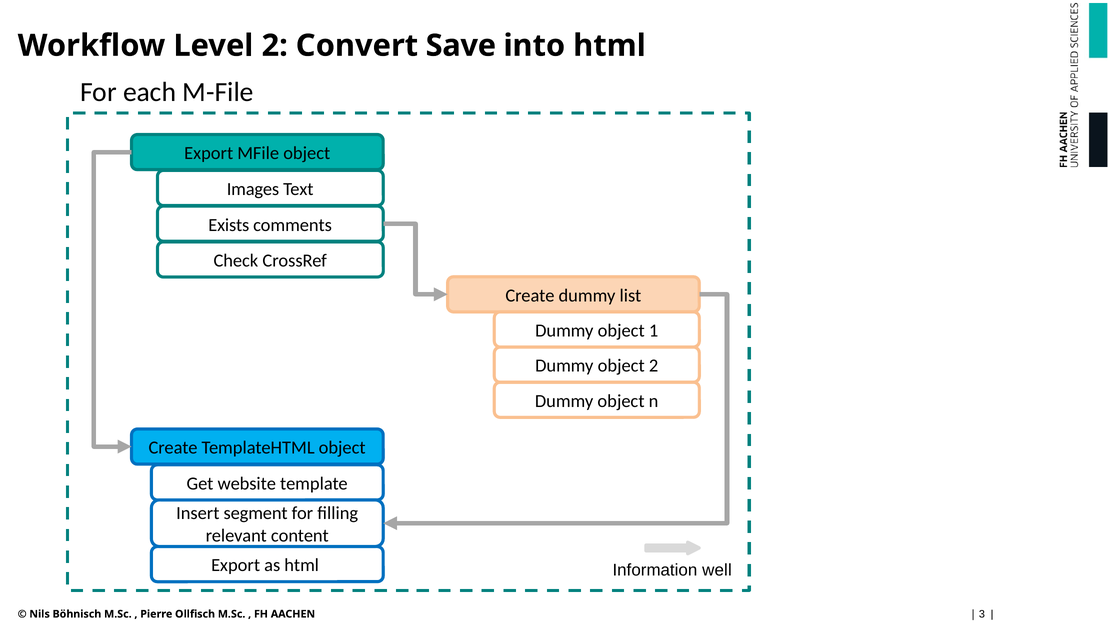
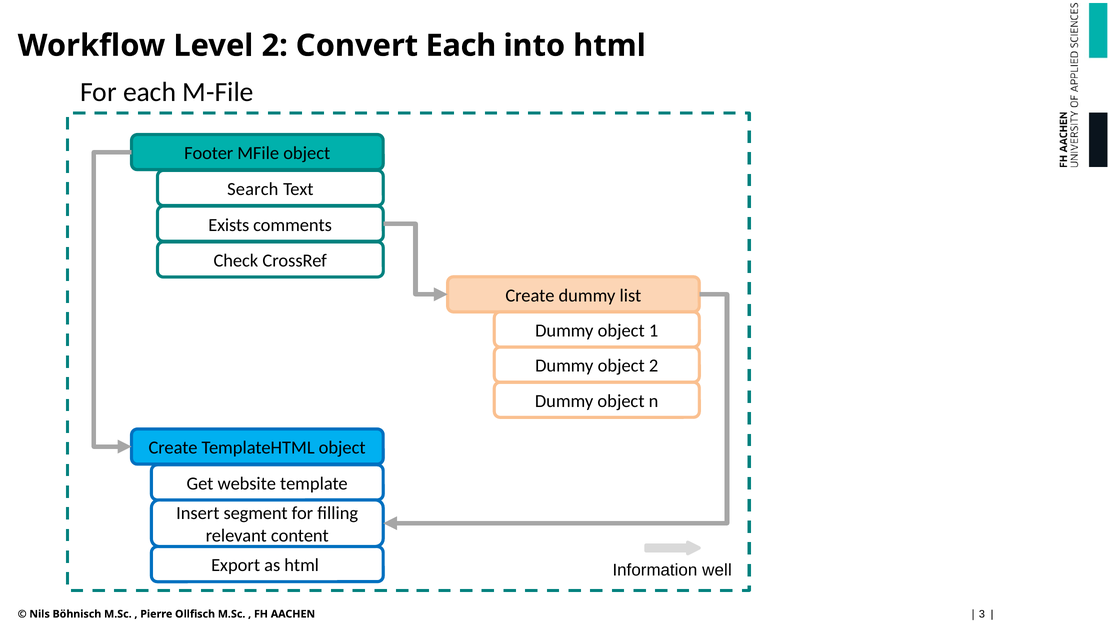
Convert Save: Save -> Each (461, 46)
Export: Export -> Footer (209, 153)
Images: Images -> Search (253, 189)
